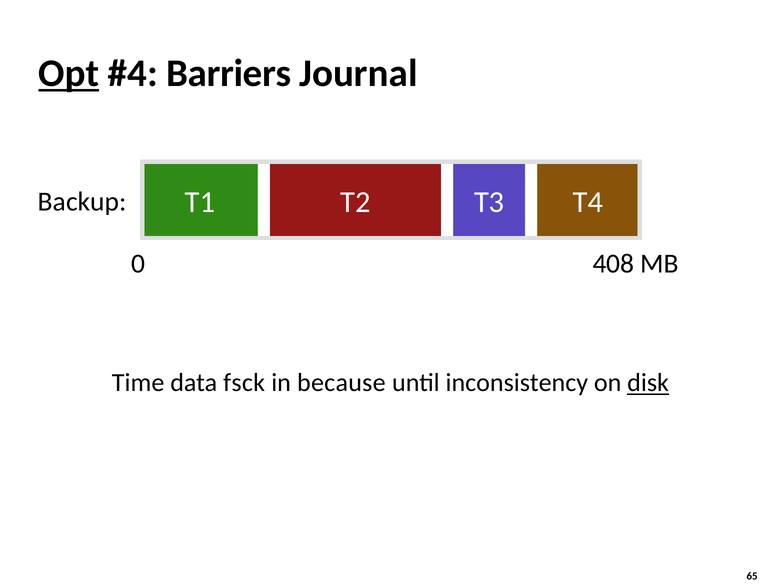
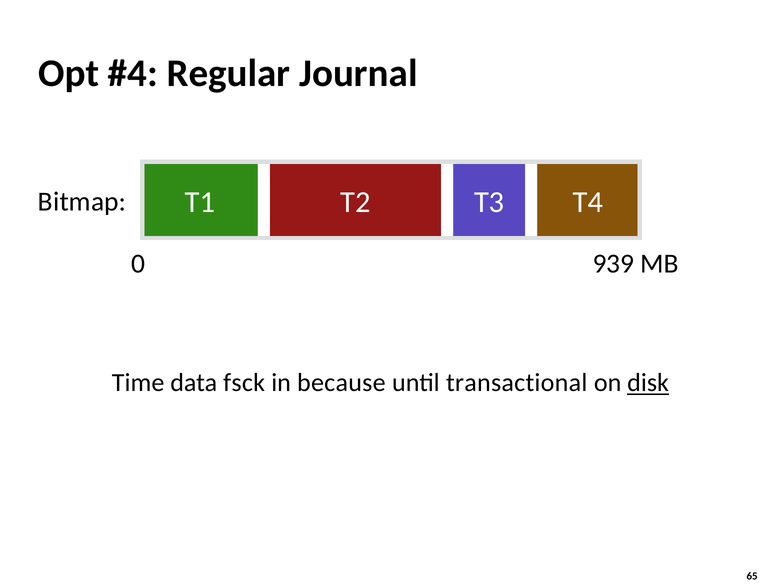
Opt underline: present -> none (69, 73)
Barriers: Barriers -> Regular (229, 73)
Backup: Backup -> Bitmap (82, 202)
408: 408 -> 939 (613, 264)
inconsistency: inconsistency -> transactional (517, 383)
